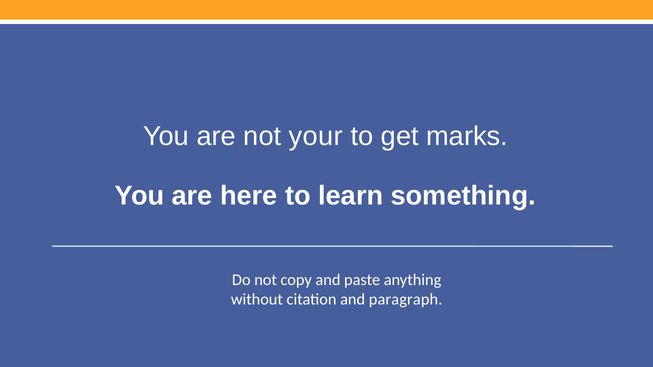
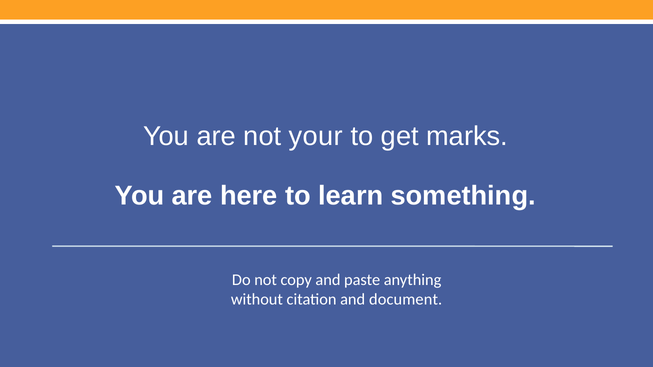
paragraph: paragraph -> document (406, 300)
